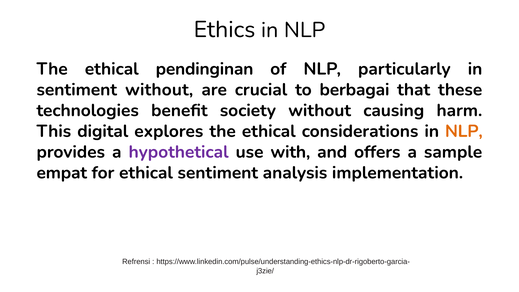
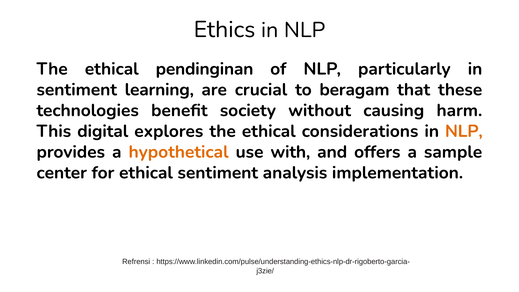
sentiment without: without -> learning (159, 90)
berbagai: berbagai -> beragam (354, 90)
hypothetical colour: purple -> orange (179, 152)
empat: empat -> center (62, 173)
